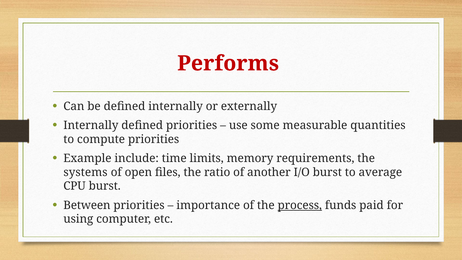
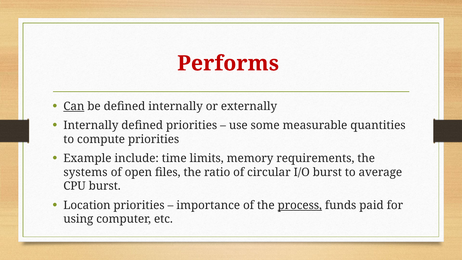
Can underline: none -> present (74, 106)
another: another -> circular (269, 172)
Between: Between -> Location (87, 205)
